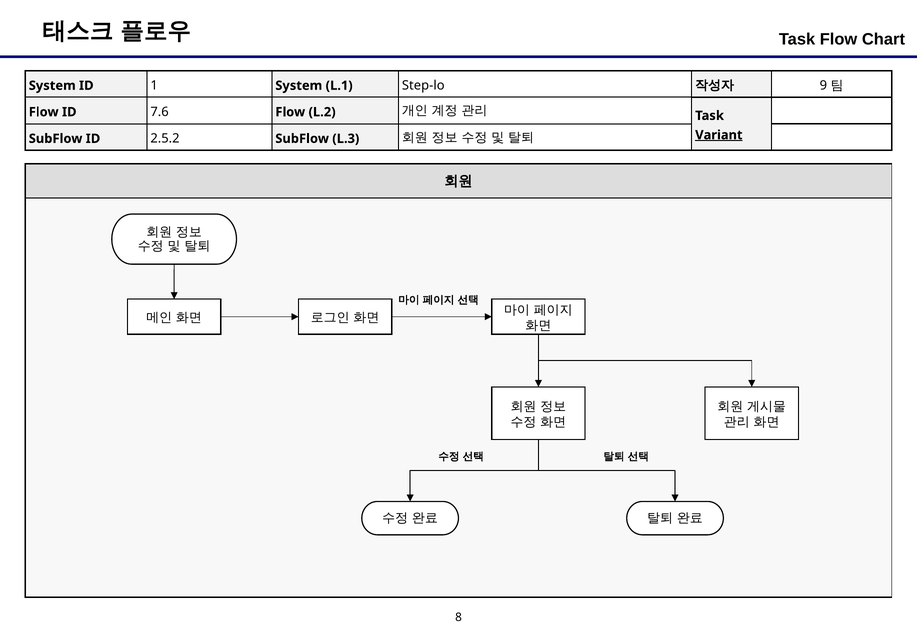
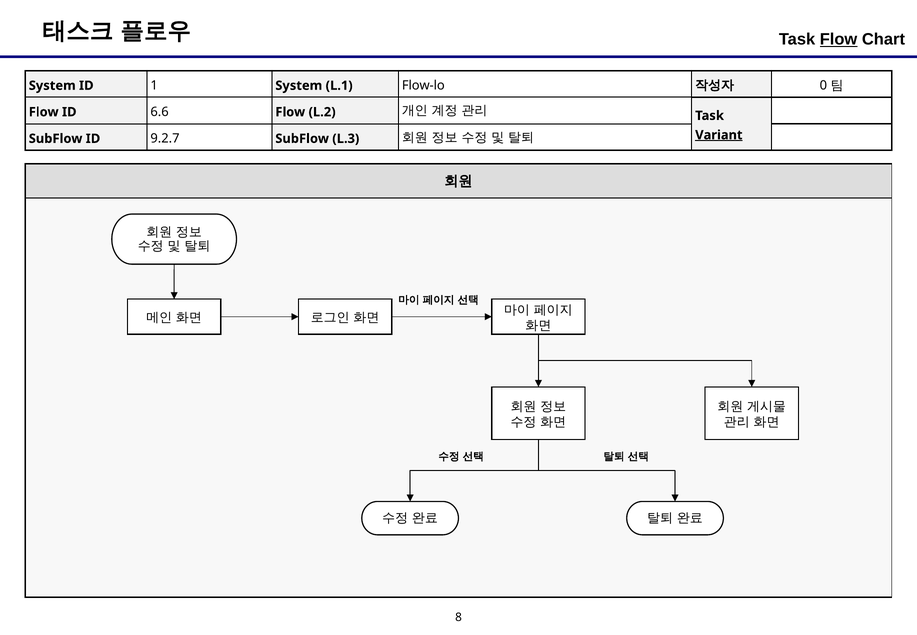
Flow underline: none -> present (839, 39)
Step-lo: Step-lo -> Flow-lo (423, 86)
9: 9 -> 0 (823, 86)
7.6: 7.6 -> 6.6 (160, 112)
2.5.2: 2.5.2 -> 9.2.7 (165, 139)
